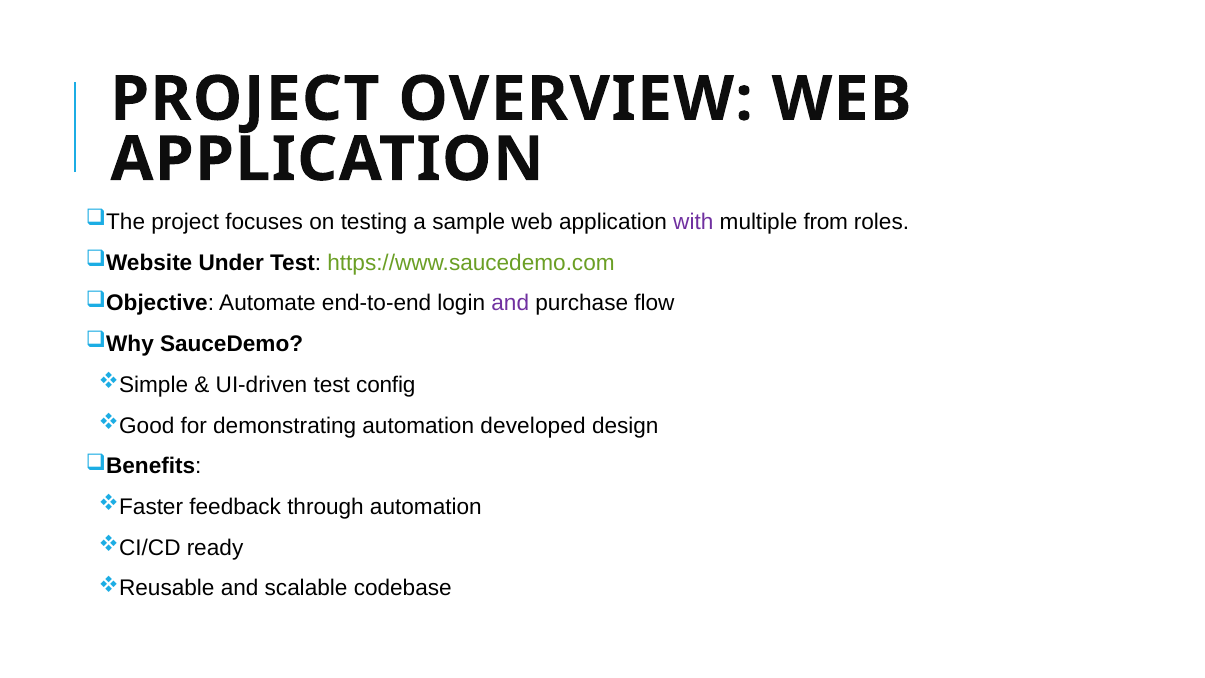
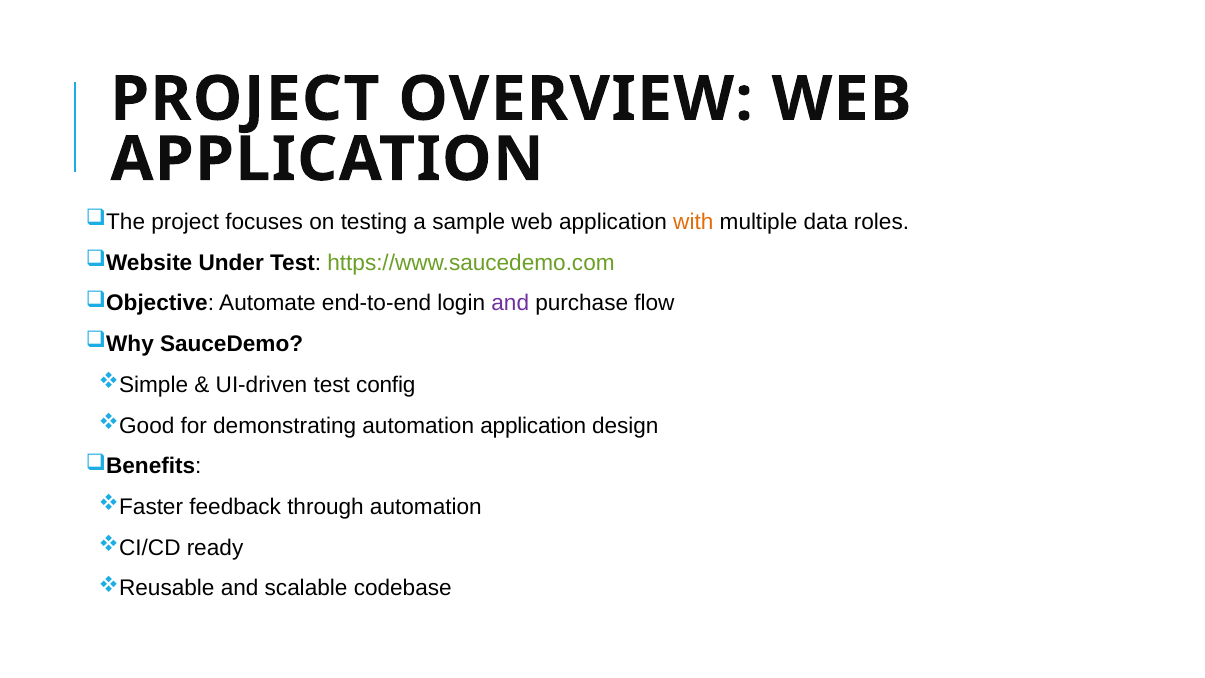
with colour: purple -> orange (693, 222)
from: from -> data (826, 222)
automation developed: developed -> application (533, 425)
